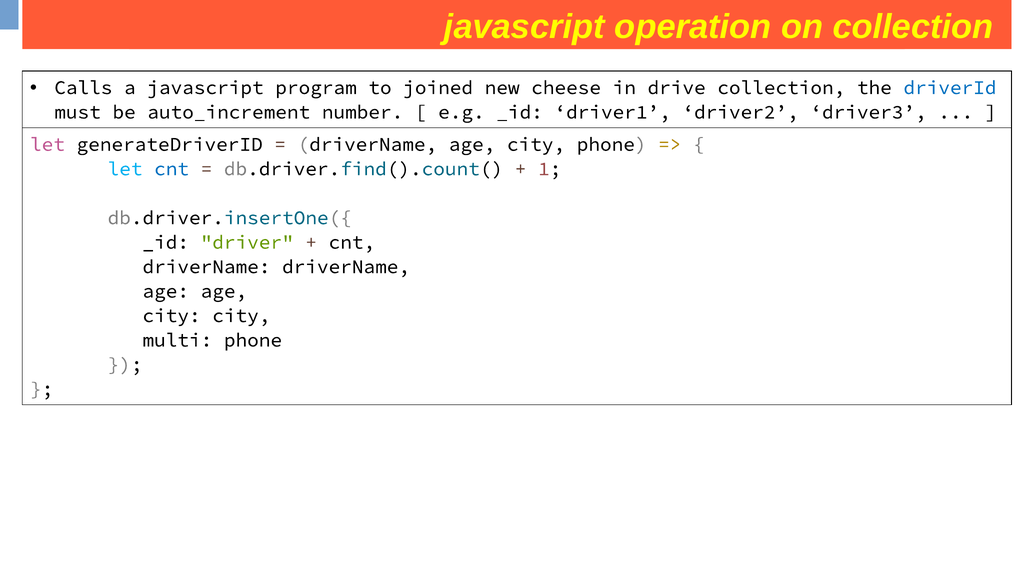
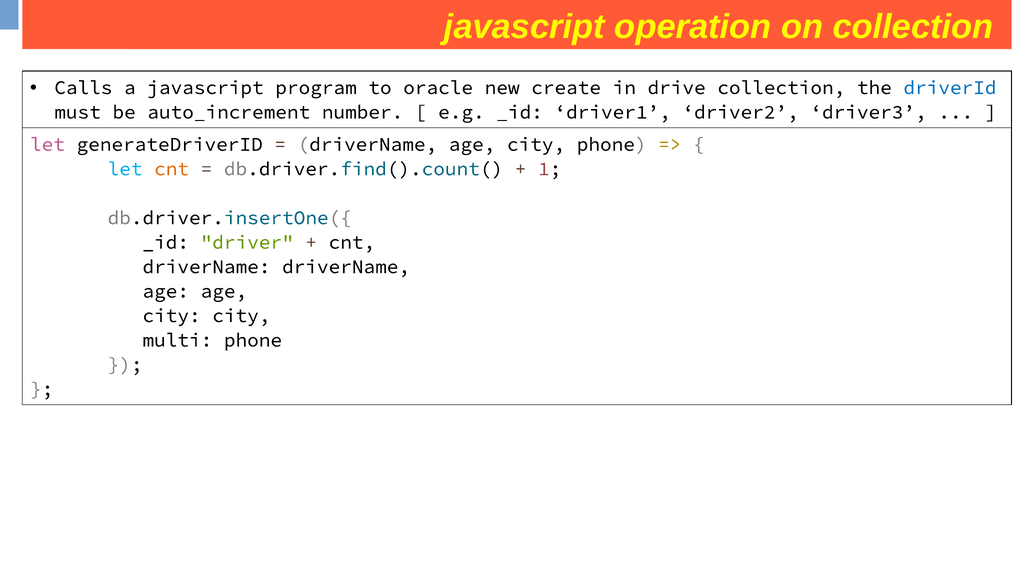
joined: joined -> oracle (438, 88)
cheese: cheese -> create (566, 88)
cnt colour: blue -> orange (172, 169)
